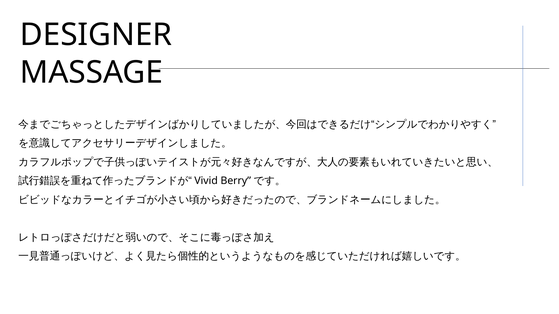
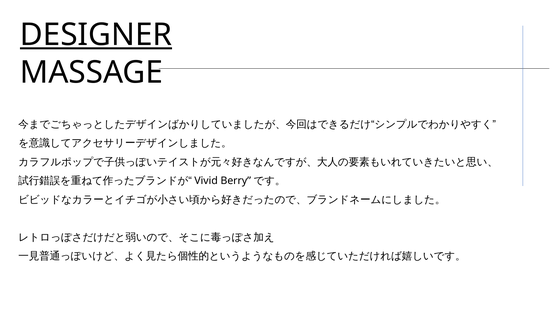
DESIGNER underline: none -> present (96, 35)
